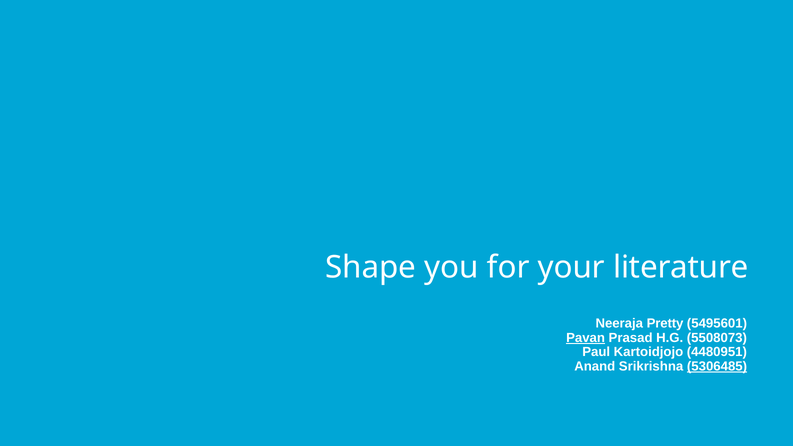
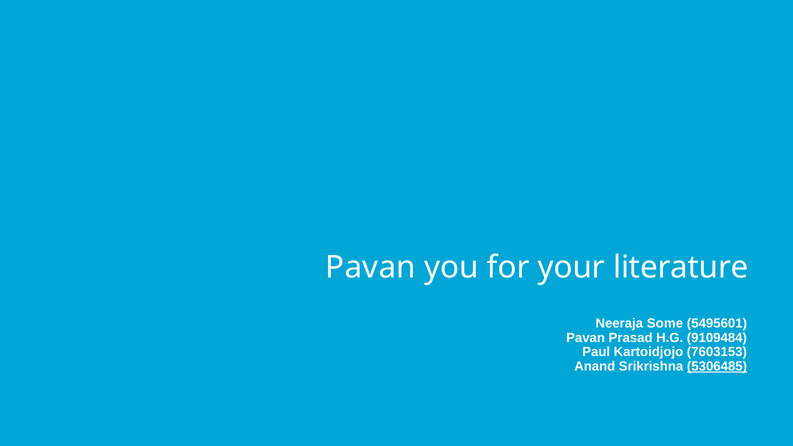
Shape: Shape -> Pavan (371, 267)
Pretty: Pretty -> Some (665, 324)
Pavan underline: present -> none (586, 338)
5508073: 5508073 -> 9109484 (717, 338)
4480951: 4480951 -> 7603153 (717, 352)
